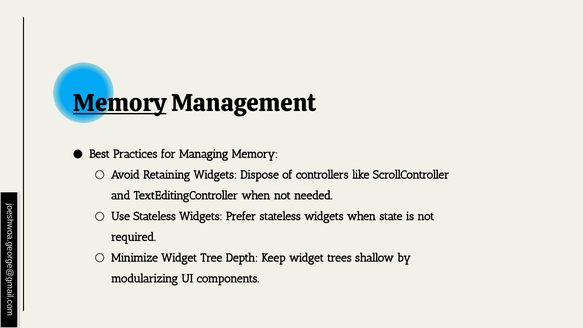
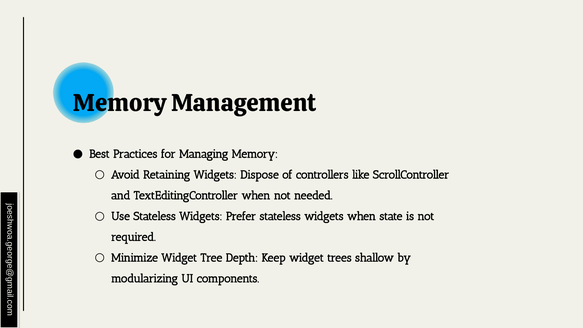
Memory underline: present -> none (120, 103)
